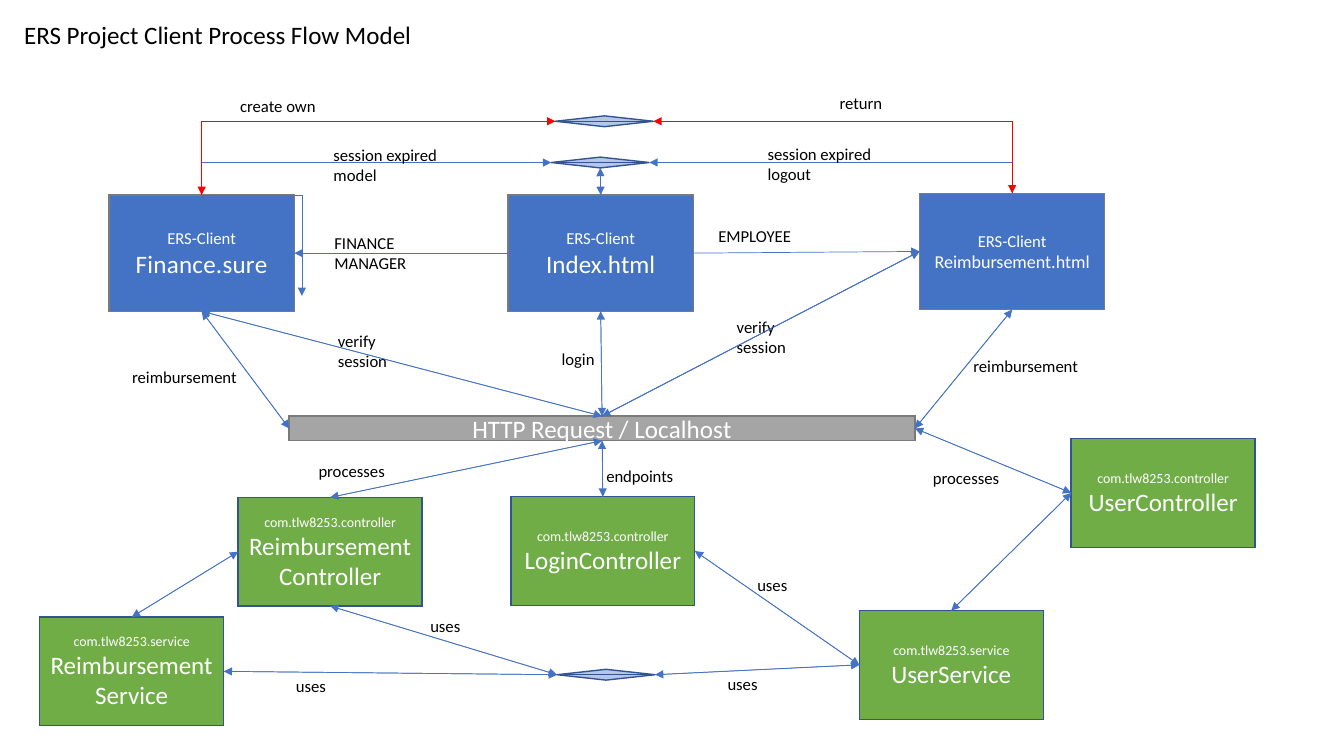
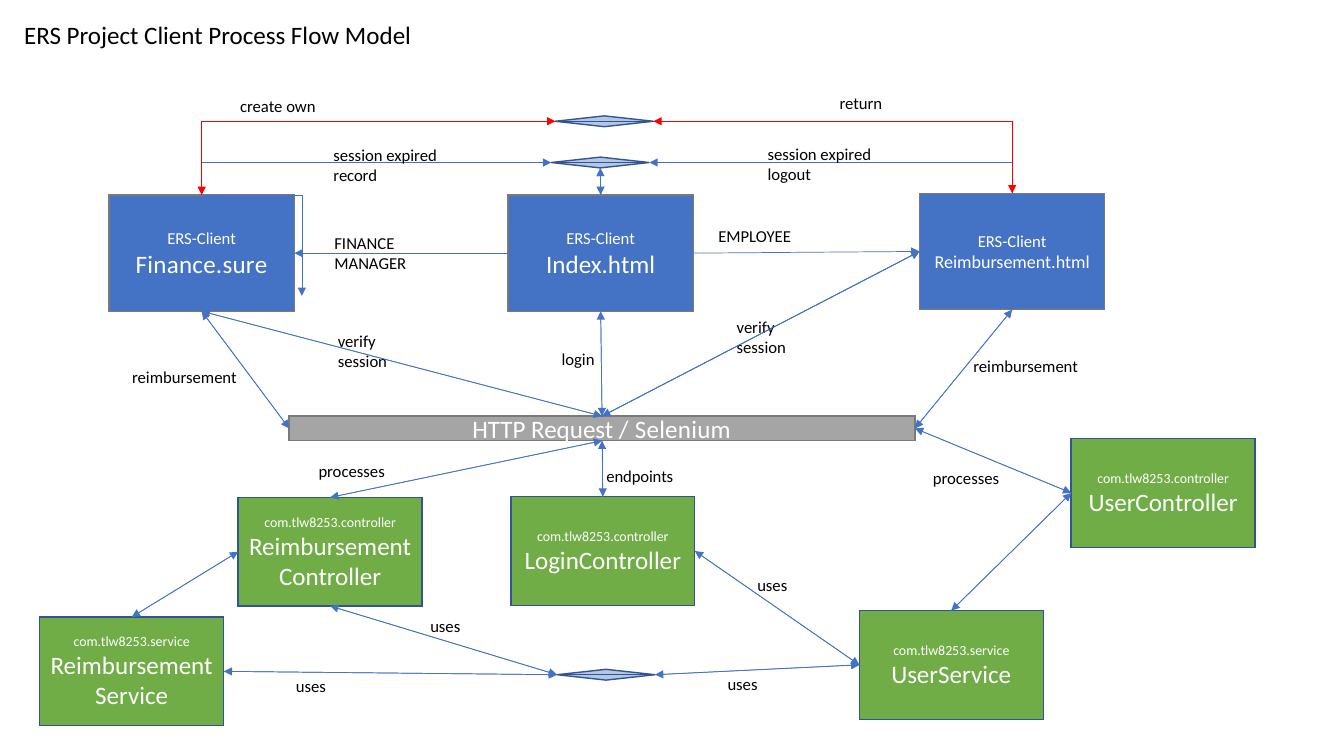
model: model -> record (355, 176)
Localhost: Localhost -> Selenium (683, 430)
